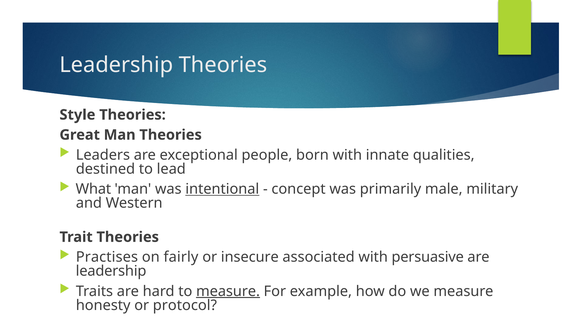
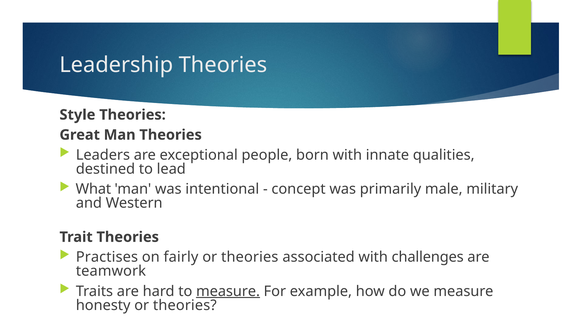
intentional underline: present -> none (222, 189)
insecure: insecure -> theories (250, 257)
persuasive: persuasive -> challenges (428, 257)
leadership: leadership -> teamwork (111, 271)
honesty or protocol: protocol -> theories (185, 305)
